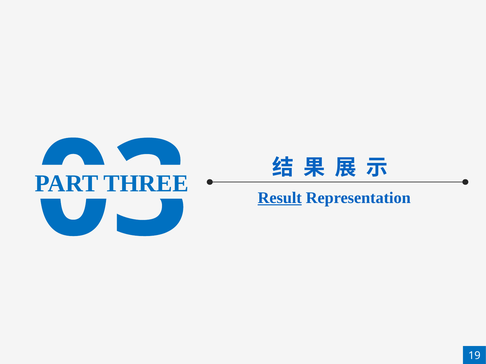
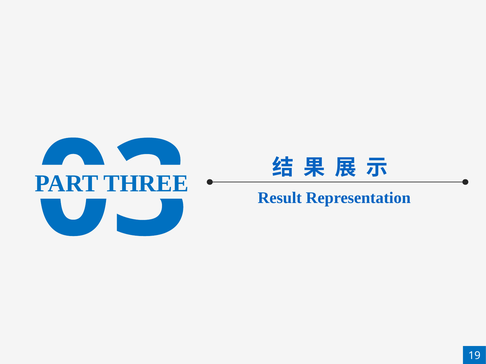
Result underline: present -> none (280, 198)
